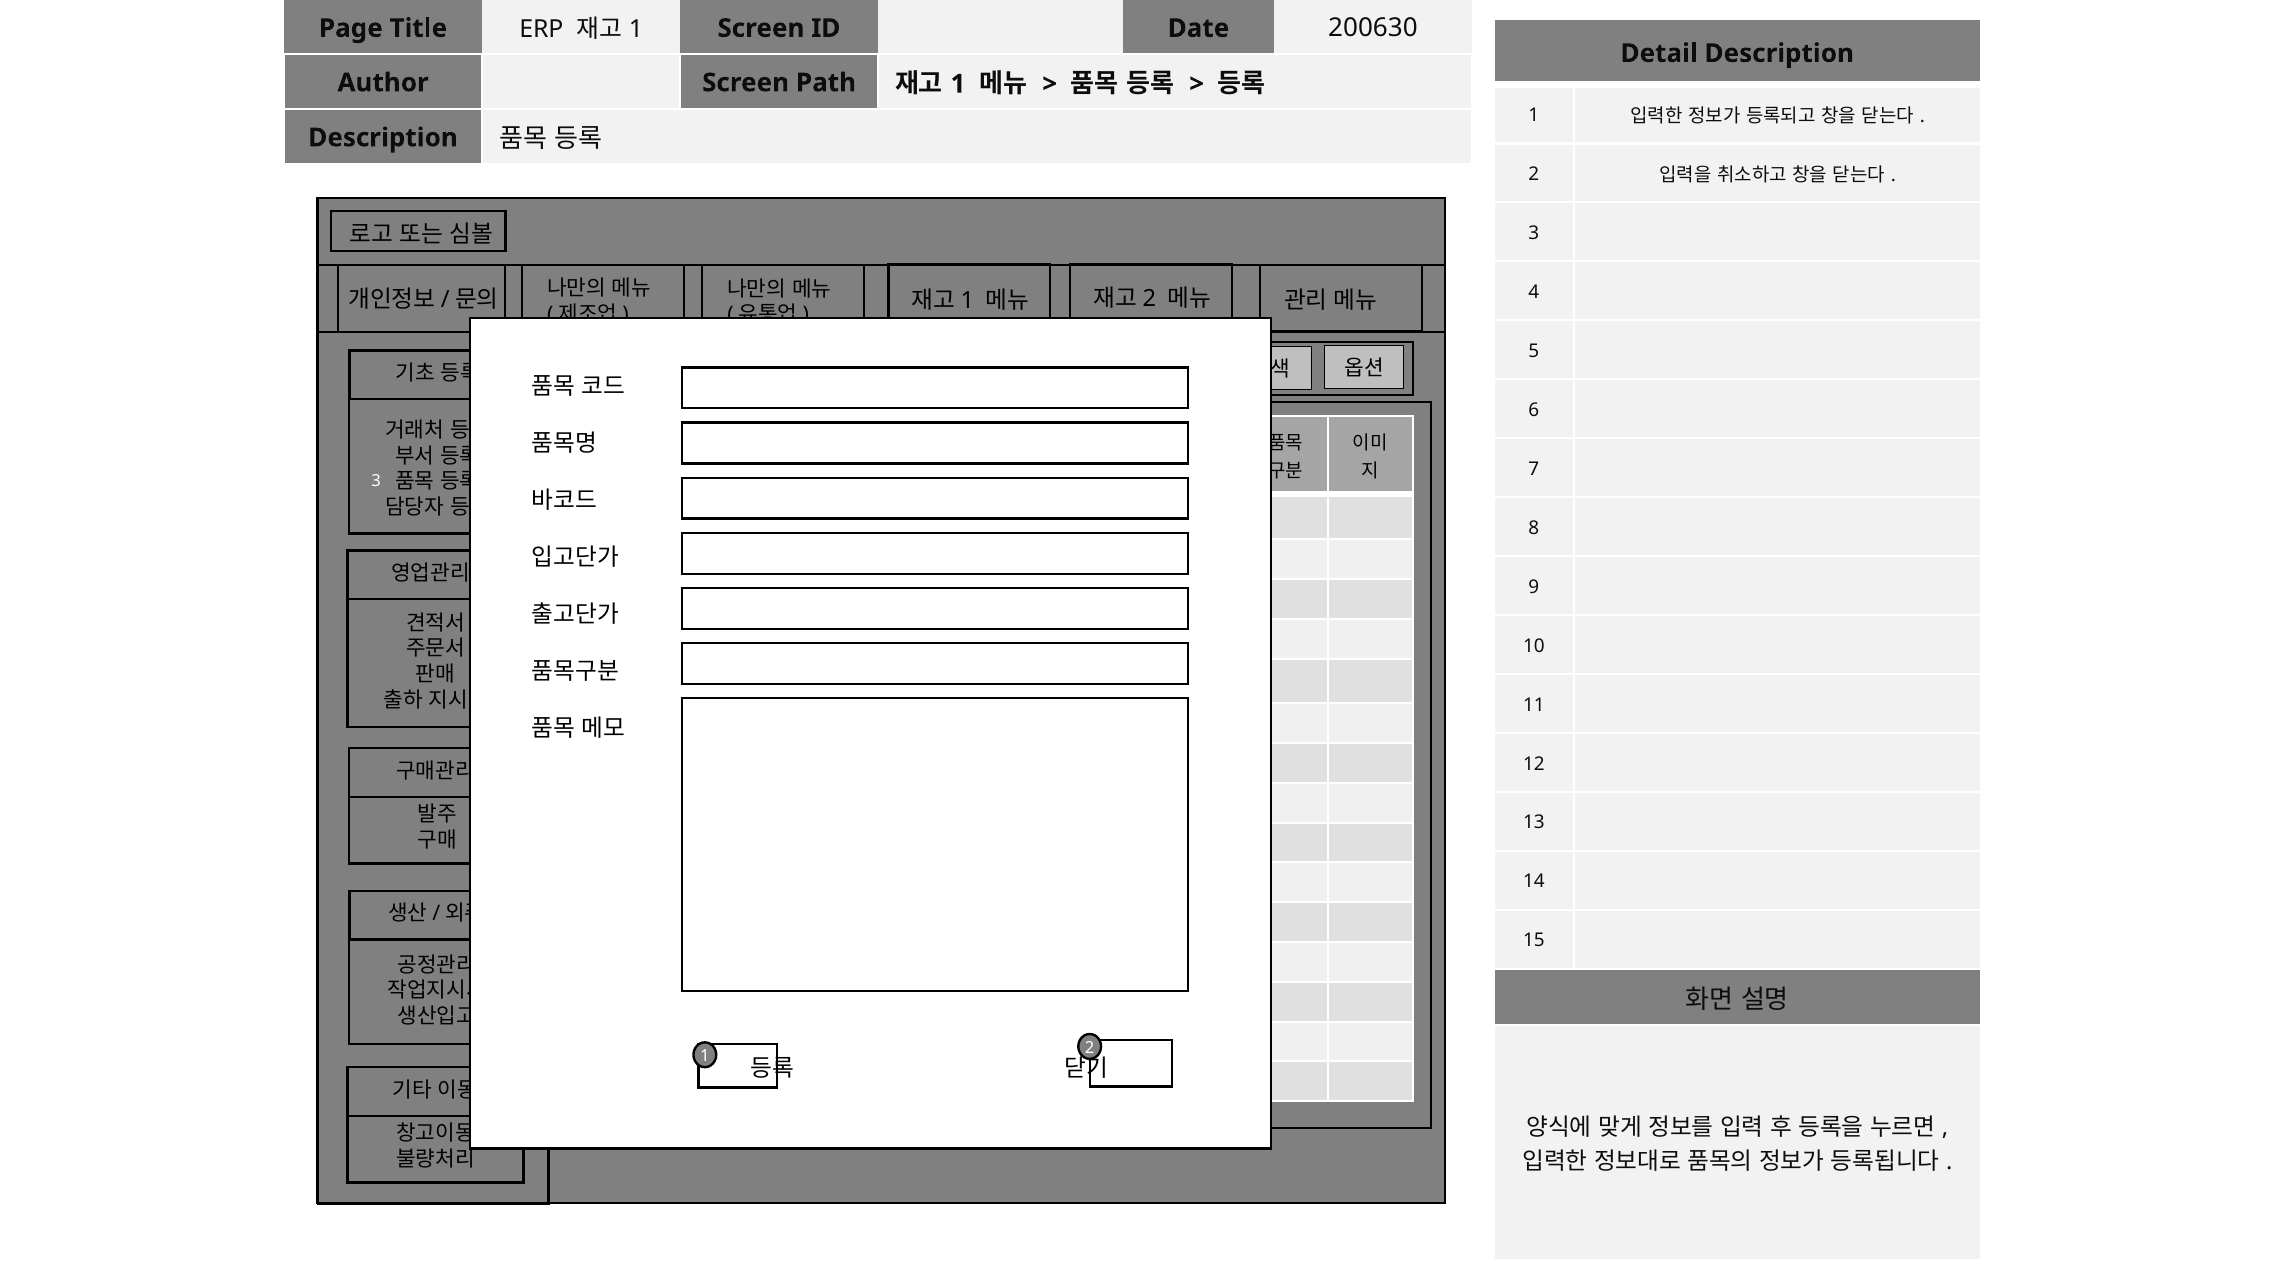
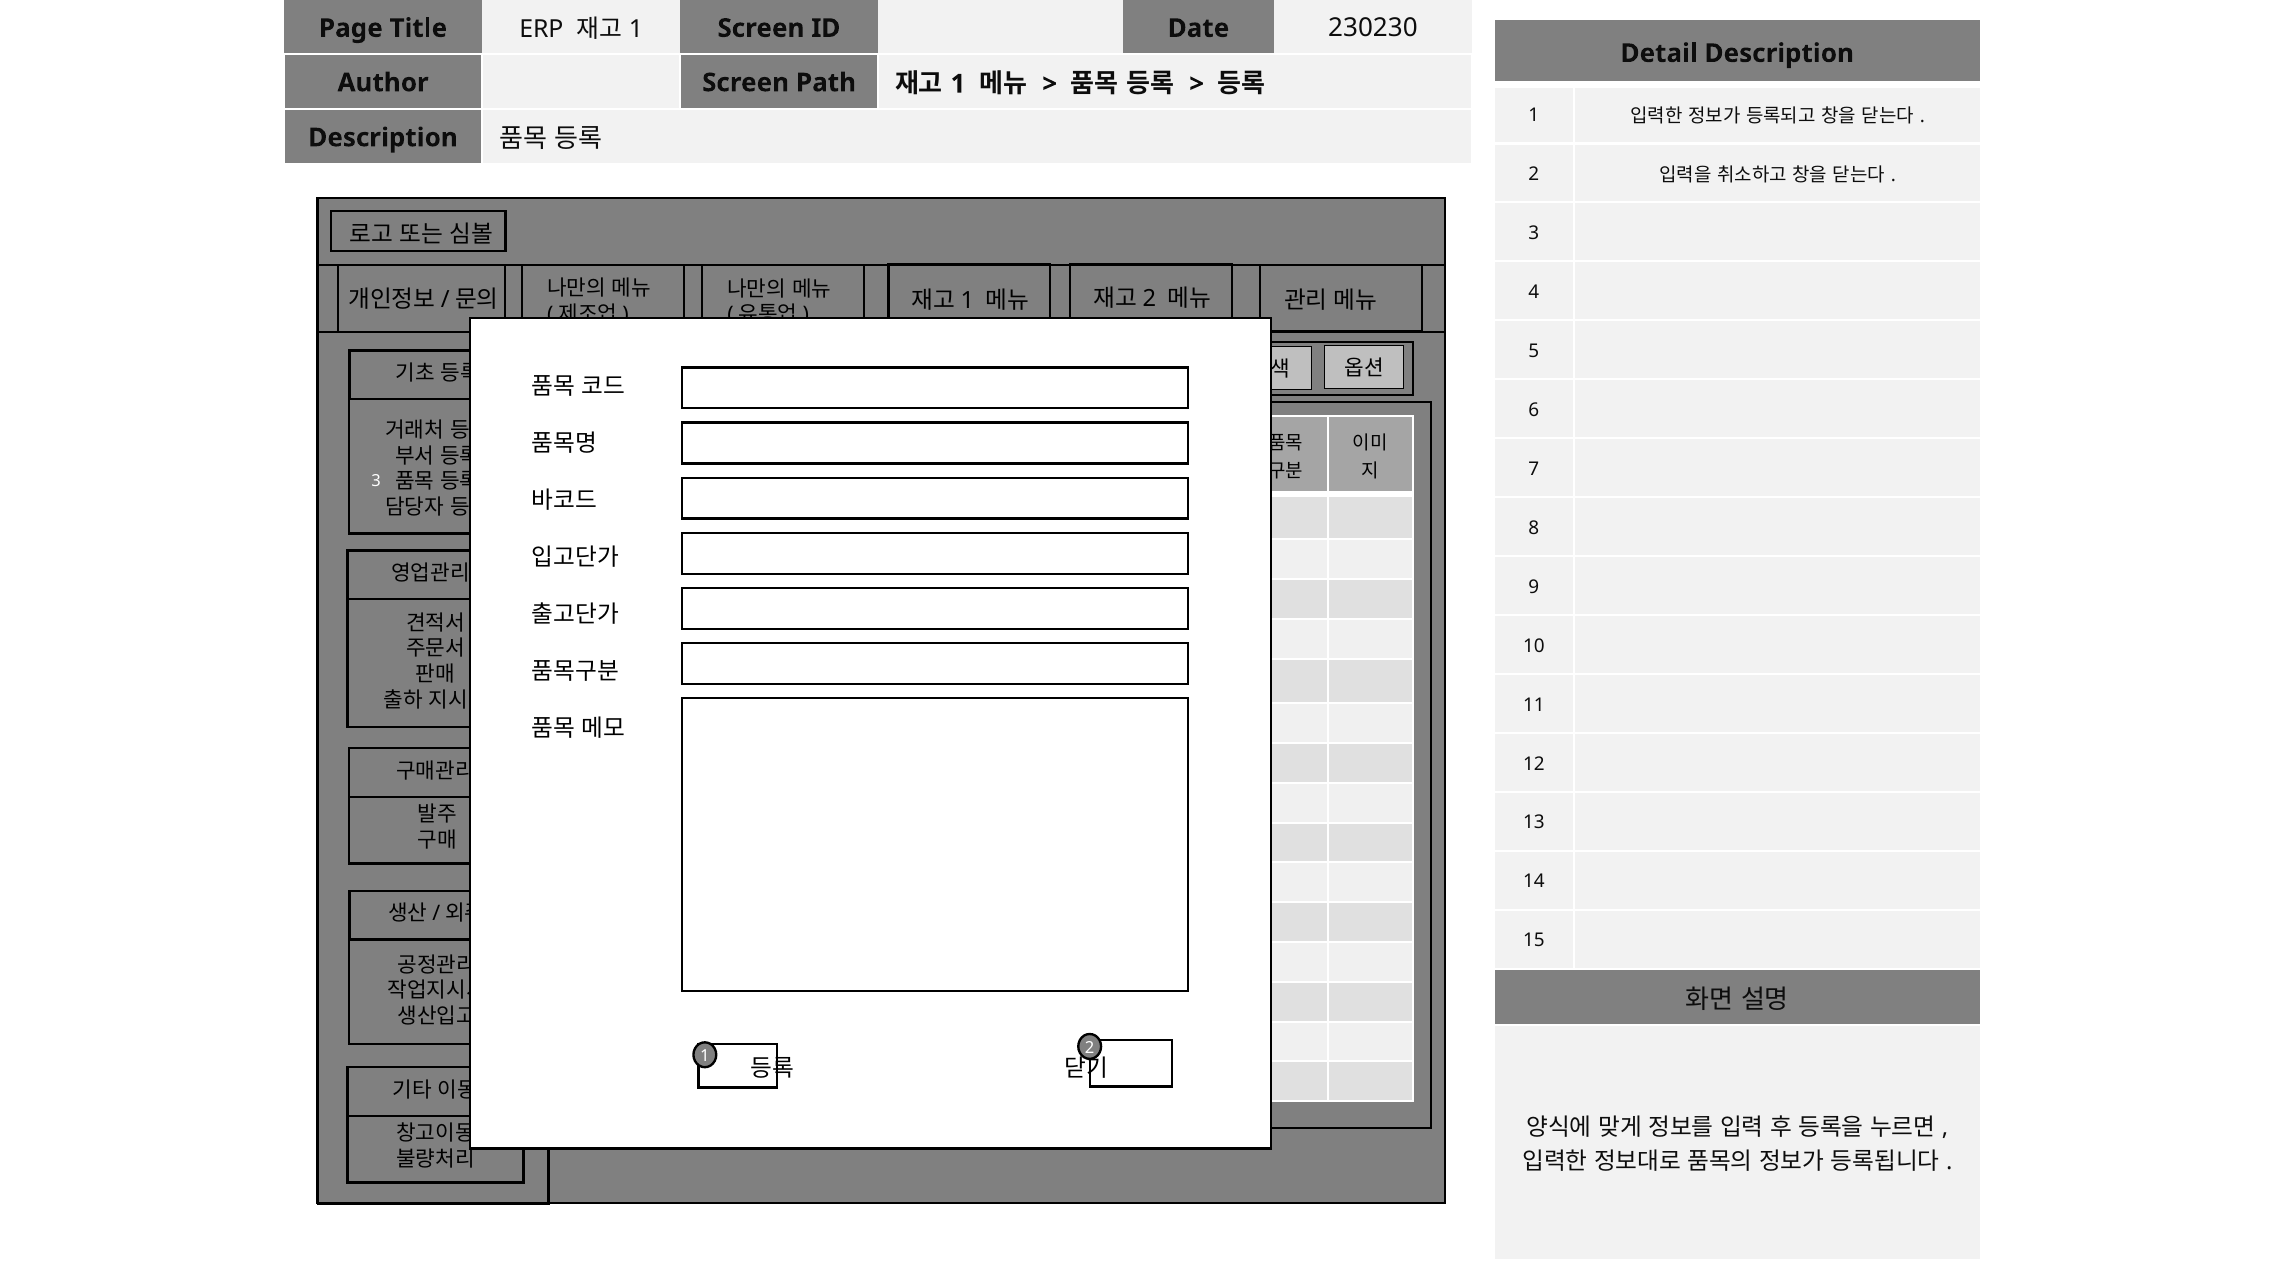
200630: 200630 -> 230230 (1373, 28)
